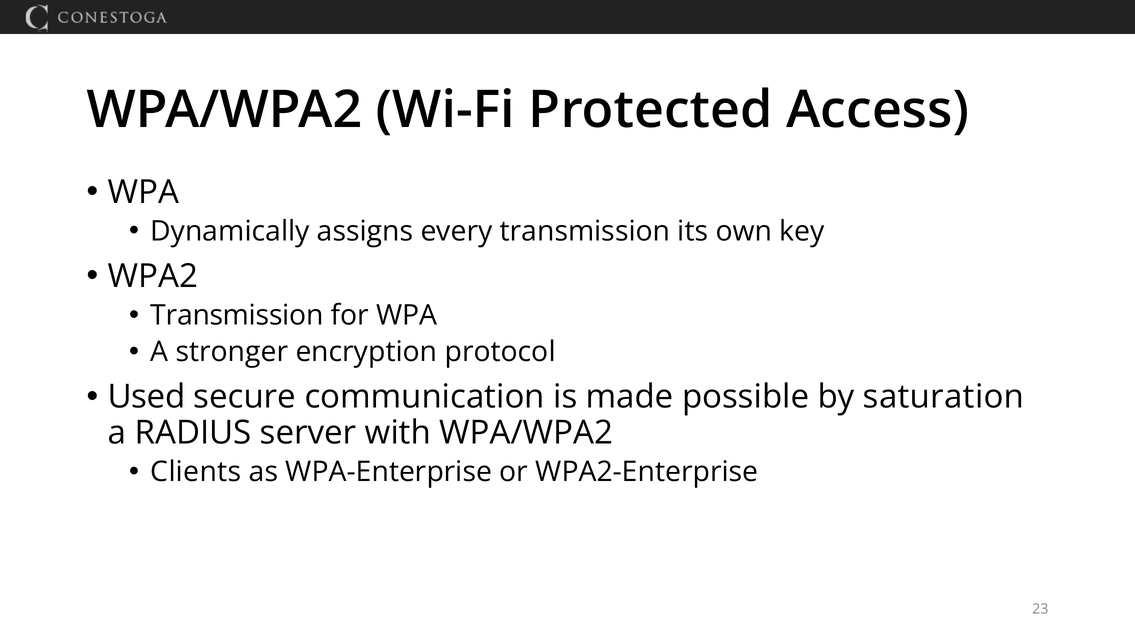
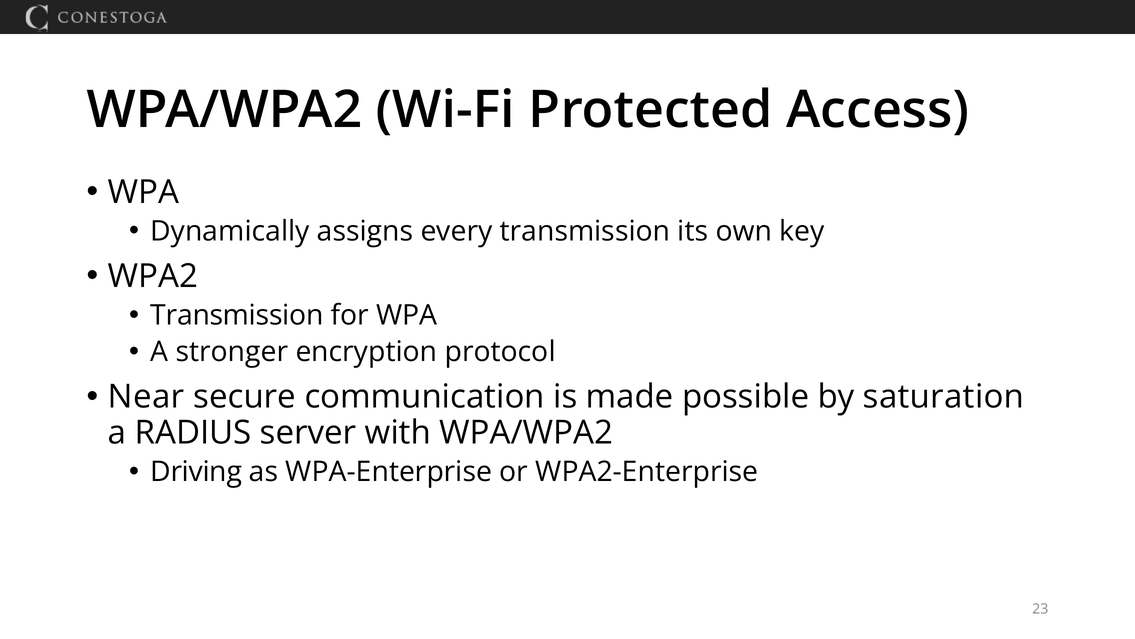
Used: Used -> Near (146, 397)
Clients: Clients -> Driving (196, 472)
